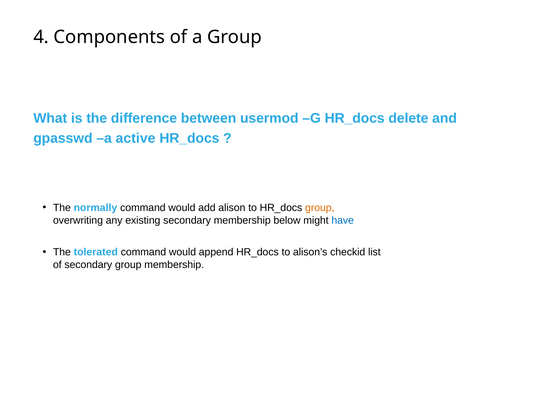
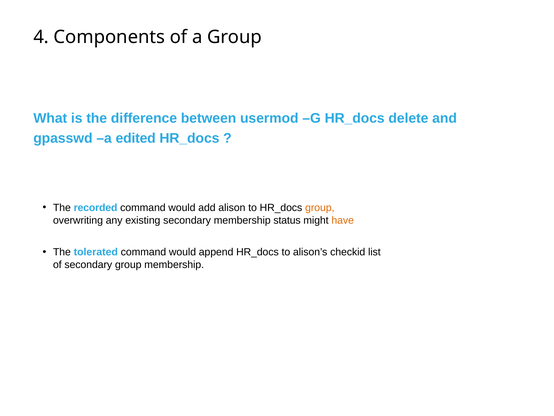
active: active -> edited (136, 138)
normally: normally -> recorded (96, 208)
below: below -> status (287, 220)
have colour: blue -> orange (343, 220)
